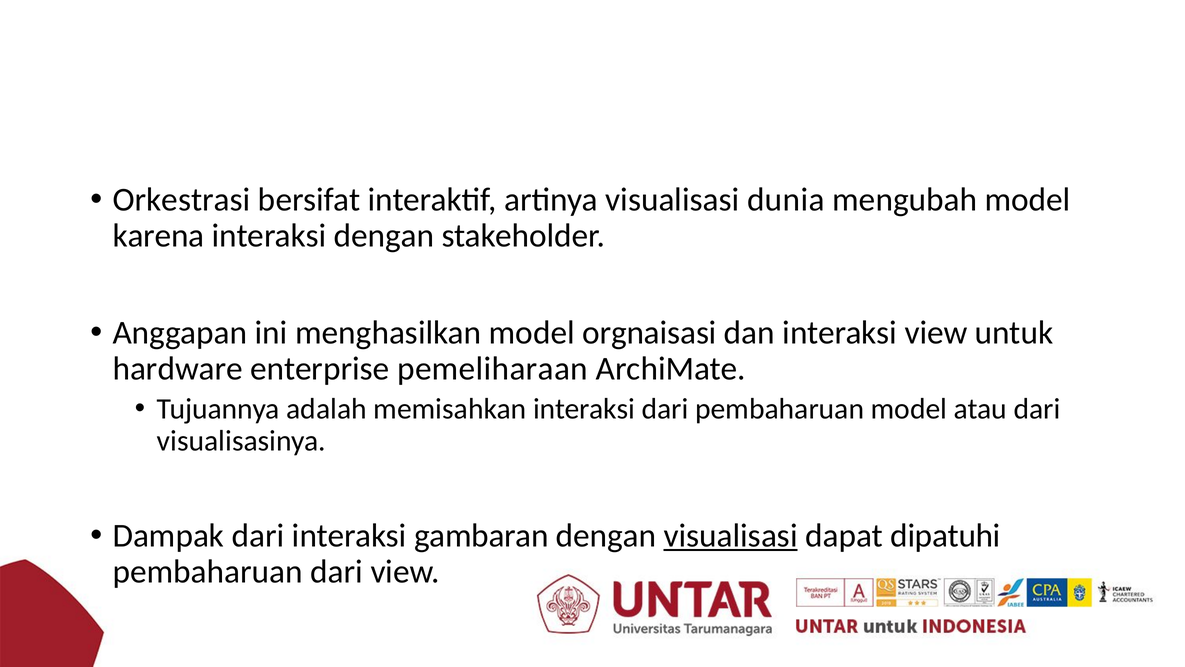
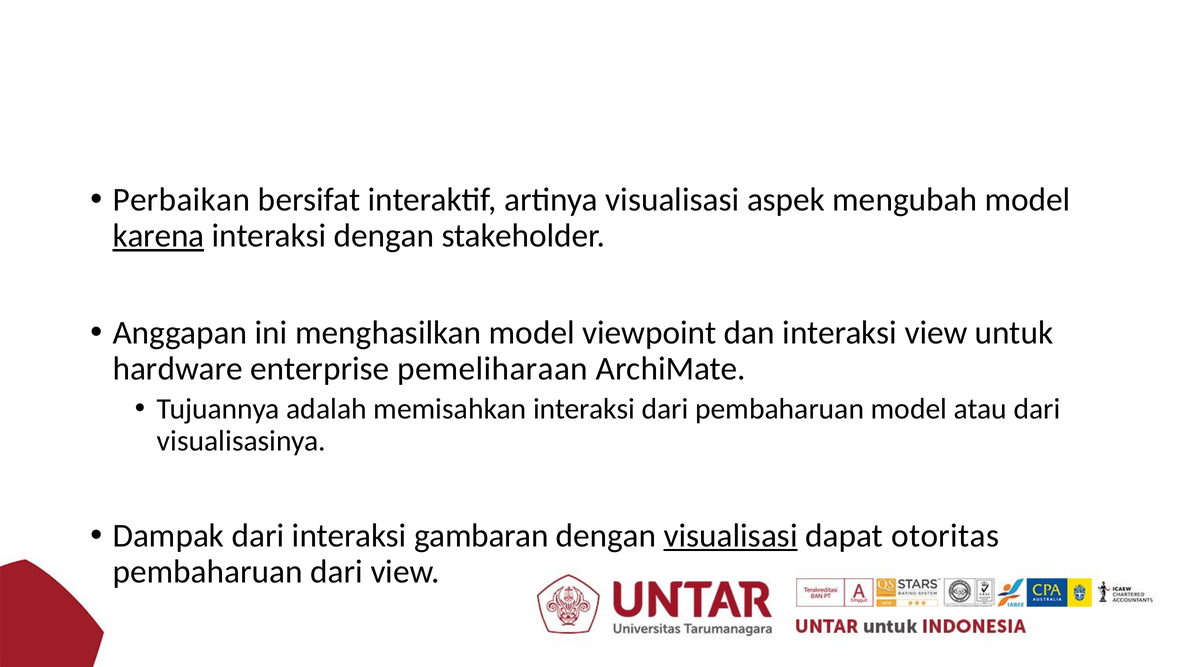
Orkestrasi: Orkestrasi -> Perbaikan (181, 200)
dunia: dunia -> aspek (786, 200)
karena underline: none -> present (158, 236)
orgnaisasi: orgnaisasi -> viewpoint (649, 332)
dipatuhi: dipatuhi -> otoritas (945, 535)
